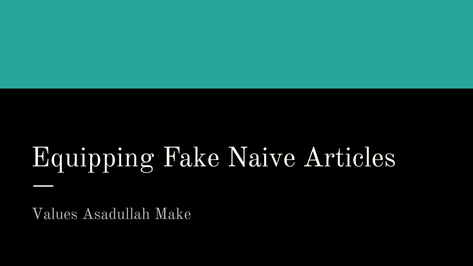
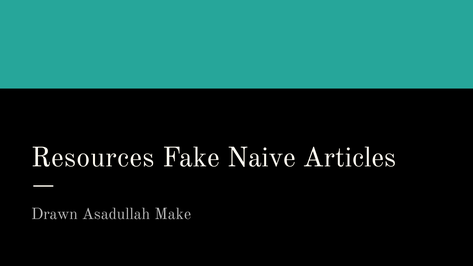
Equipping: Equipping -> Resources (93, 157)
Values: Values -> Drawn (54, 214)
